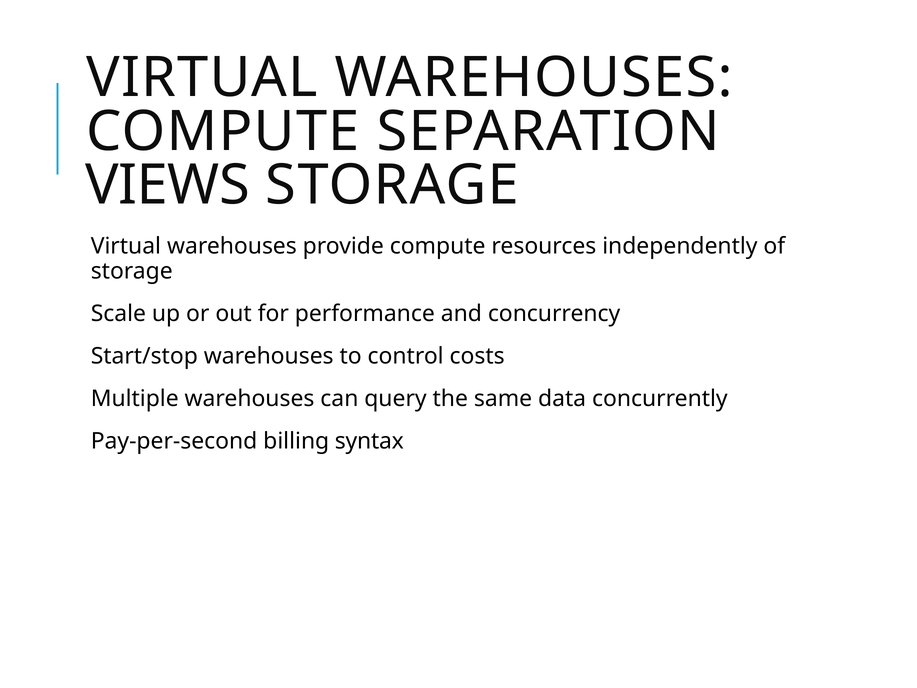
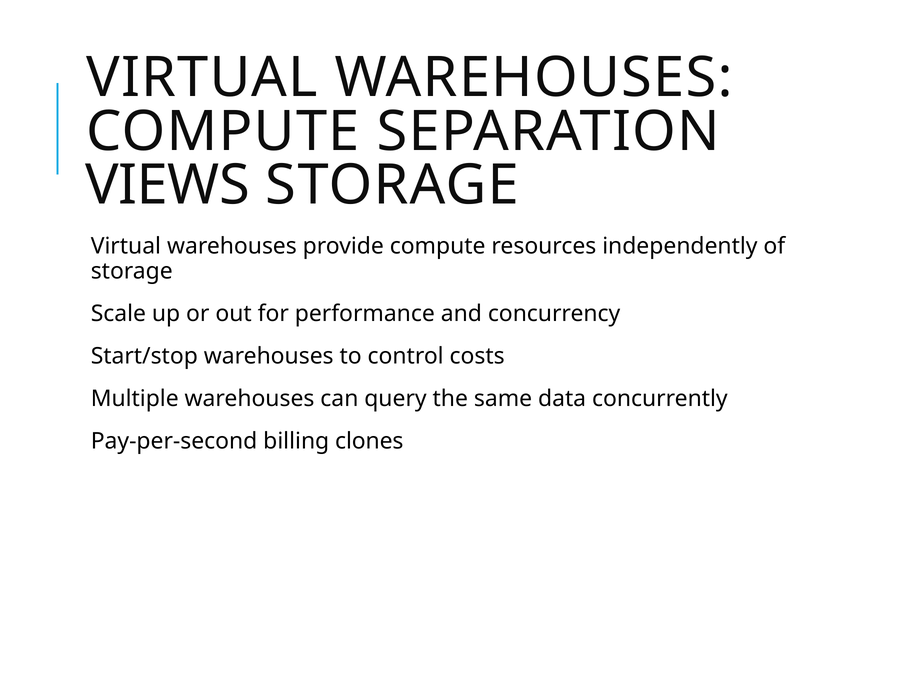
syntax: syntax -> clones (369, 441)
